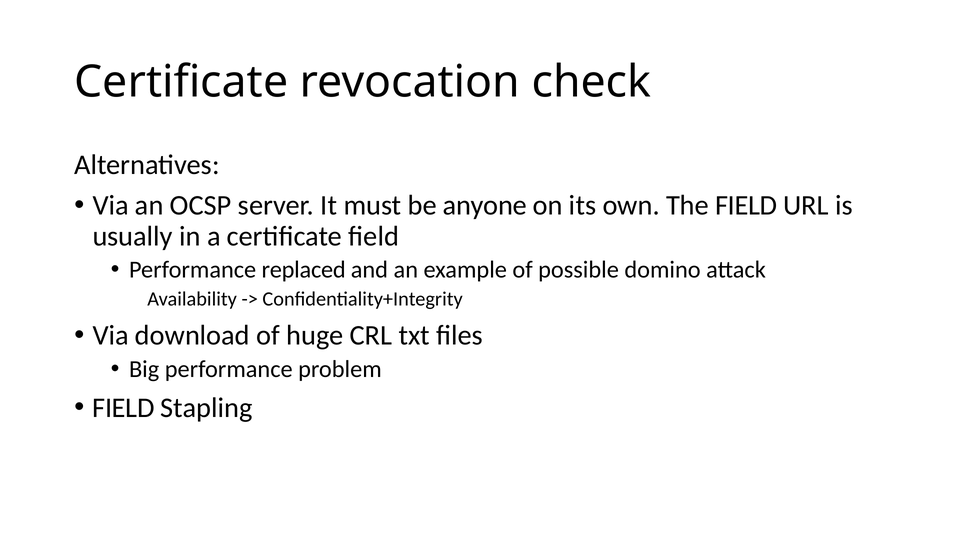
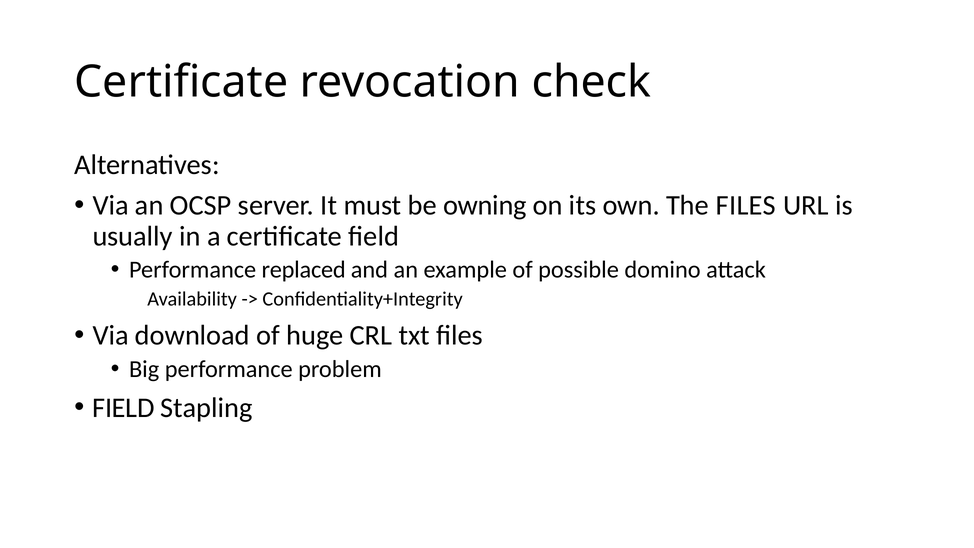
anyone: anyone -> owning (485, 206)
The FIELD: FIELD -> FILES (746, 206)
